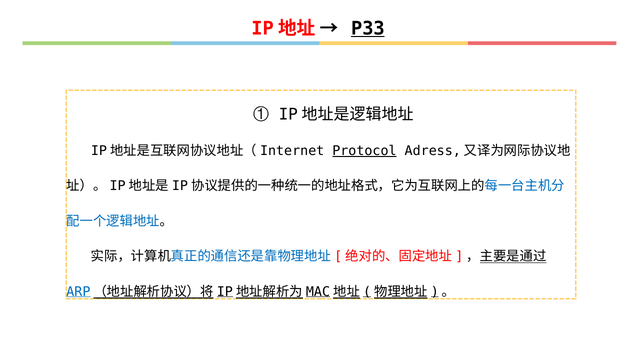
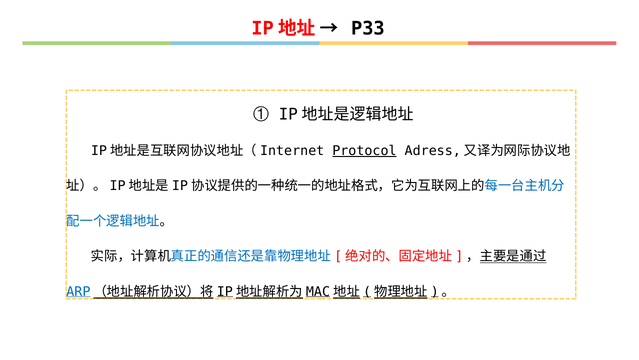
P33 underline: present -> none (368, 28)
